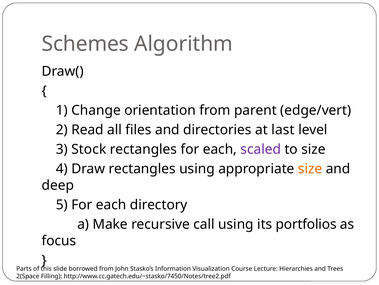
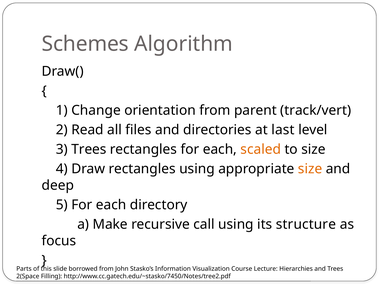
edge/vert: edge/vert -> track/vert (316, 110)
3 Stock: Stock -> Trees (89, 149)
scaled colour: purple -> orange (261, 149)
portfolios: portfolios -> structure (306, 224)
